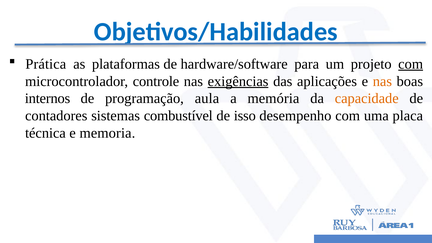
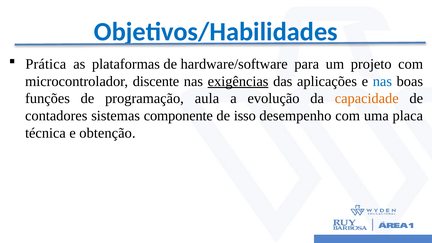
com underline: present -> none (411, 64)
controle: controle -> discente (156, 81)
nas colour: orange -> blue (382, 81)
internos: internos -> funções (47, 99)
memória: memória -> evolução (273, 99)
combustível: combustível -> componente (178, 116)
memoria: memoria -> obtenção (107, 133)
